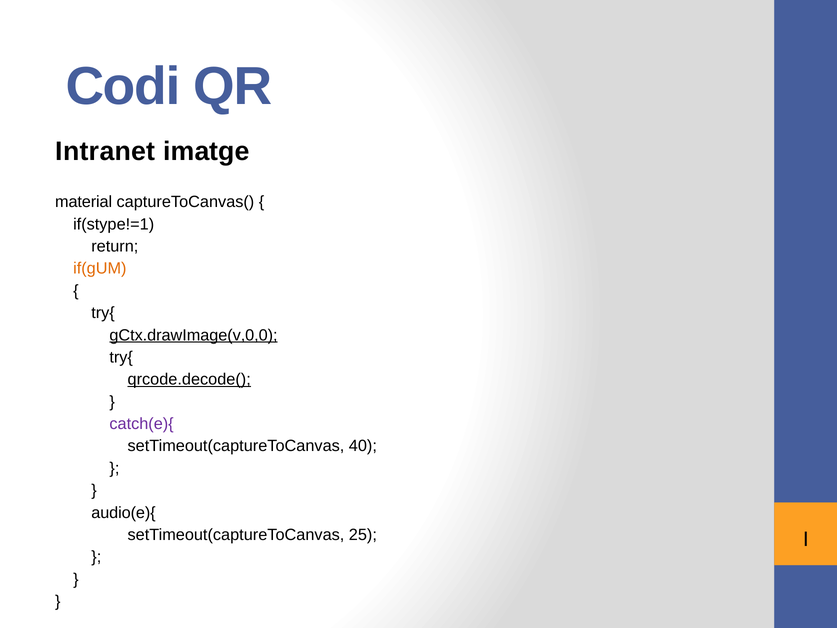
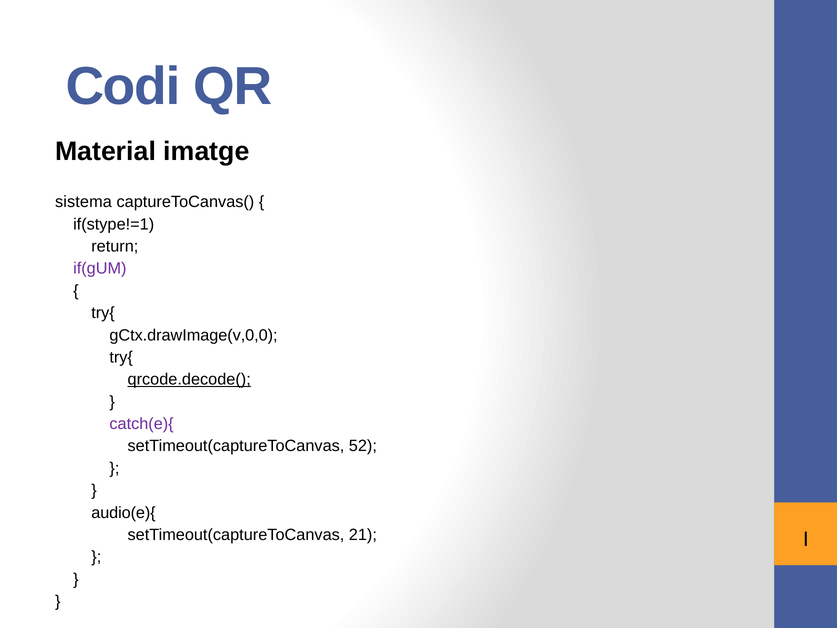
Intranet: Intranet -> Material (106, 151)
material: material -> sistema (83, 202)
if(gUM colour: orange -> purple (100, 268)
gCtx.drawImage(v,0,0 underline: present -> none (194, 335)
40: 40 -> 52 (363, 446)
25: 25 -> 21 (363, 535)
